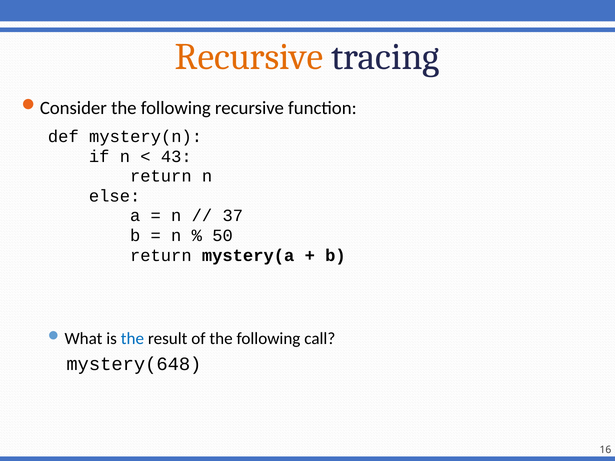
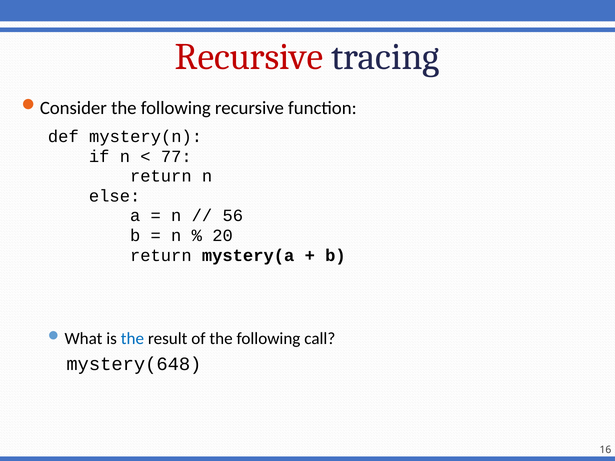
Recursive colour: orange -> red (249, 57)
43: 43 -> 77 (176, 156)
37: 37 -> 56 (233, 216)
50: 50 -> 20 (223, 236)
